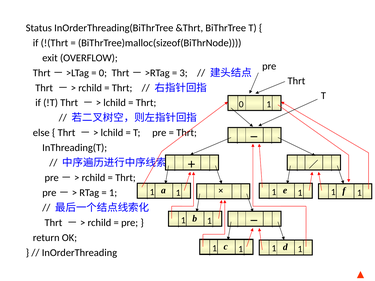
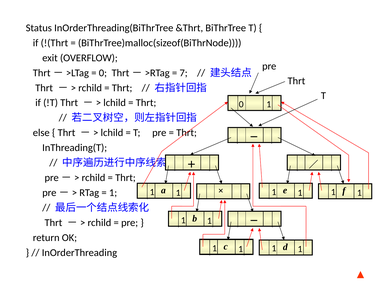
3: 3 -> 7 (184, 73)
